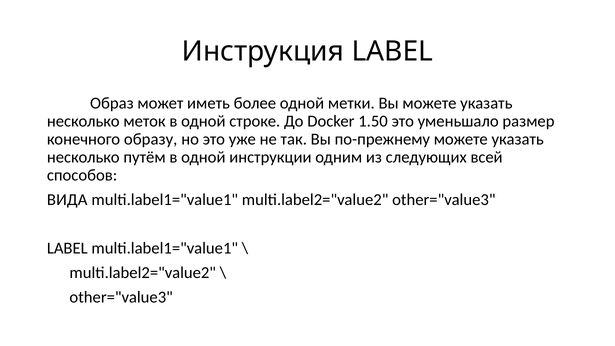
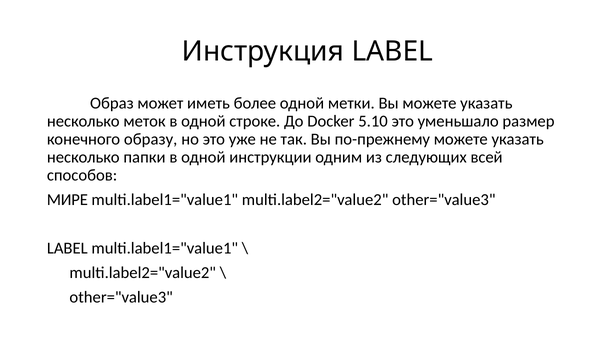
1.50: 1.50 -> 5.10 (373, 121)
путём: путём -> папки (145, 157)
ВИДА: ВИДА -> МИРЕ (67, 200)
